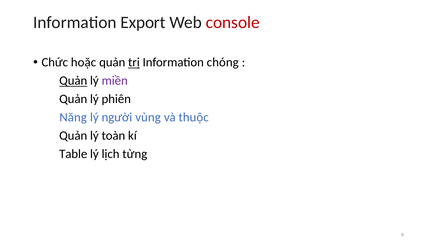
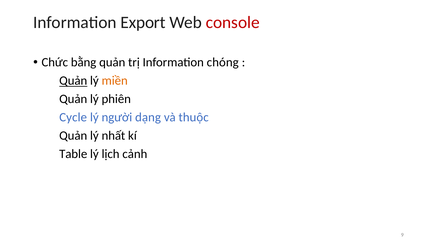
hoặc: hoặc -> bằng (84, 62)
trị underline: present -> none (134, 62)
miền colour: purple -> orange (115, 81)
Năng: Năng -> Cycle (73, 117)
vùng: vùng -> dạng (148, 117)
toàn: toàn -> nhất (113, 136)
từng: từng -> cảnh (135, 154)
